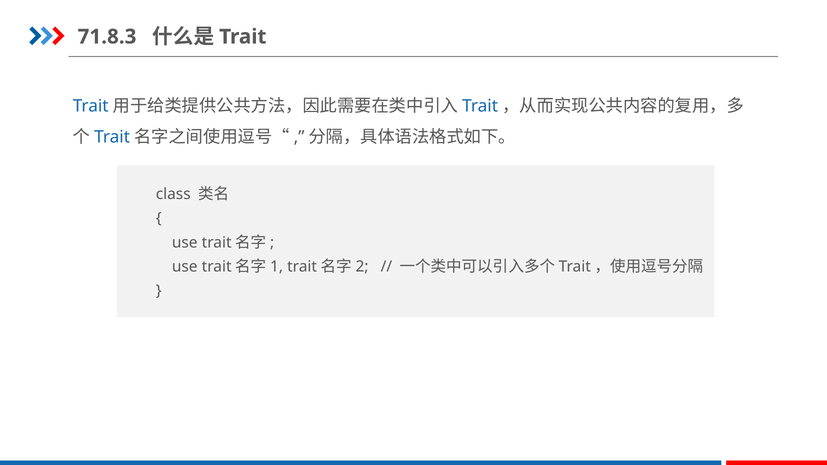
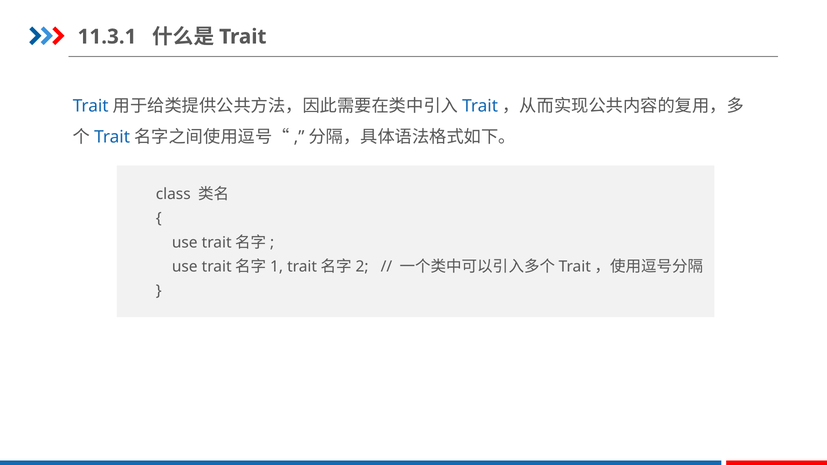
71.8.3: 71.8.3 -> 11.3.1 (107, 37)
